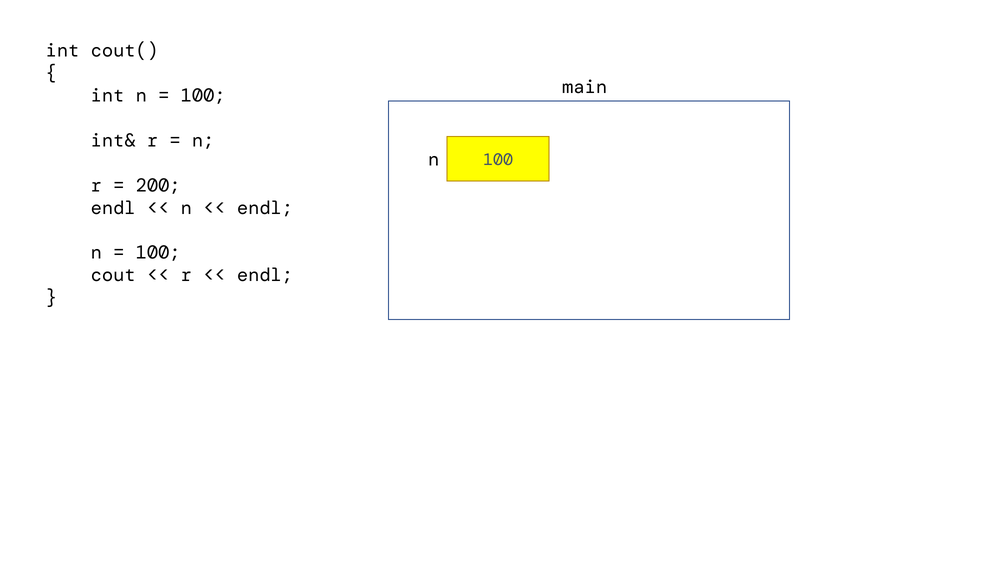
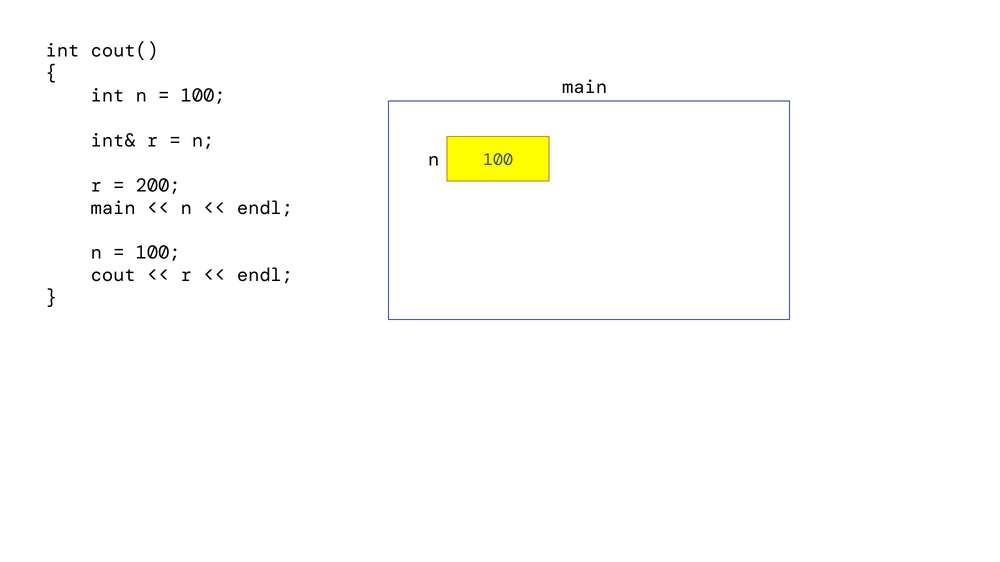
endl: endl -> main (113, 208)
